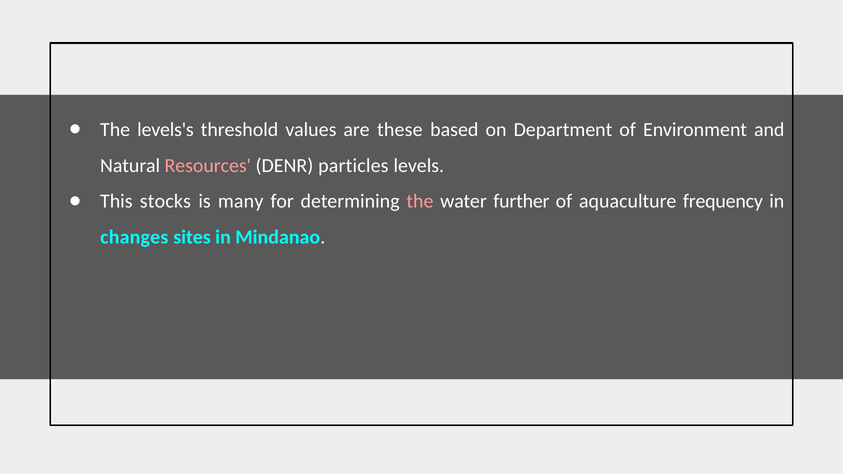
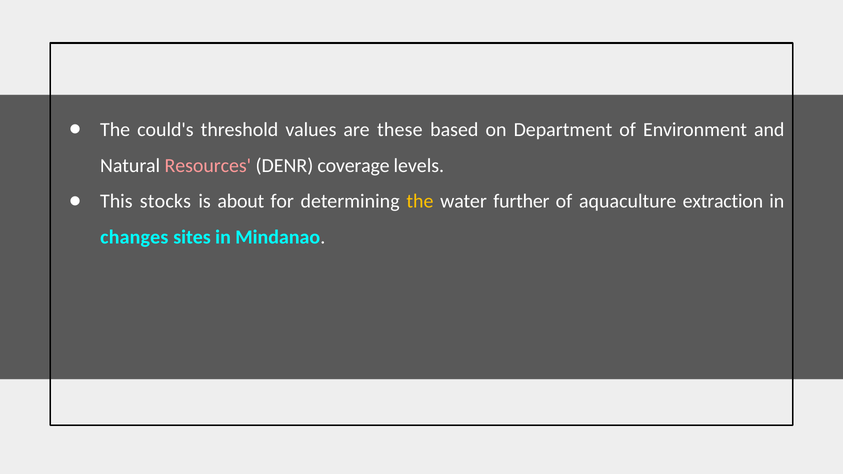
levels's: levels's -> could's (165, 130)
particles: particles -> coverage (354, 166)
many: many -> about (241, 201)
the colour: pink -> yellow (420, 201)
frequency: frequency -> extraction (723, 201)
